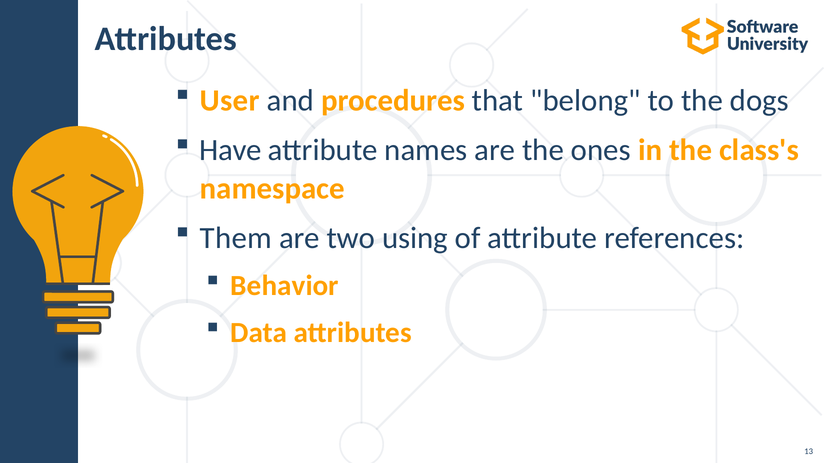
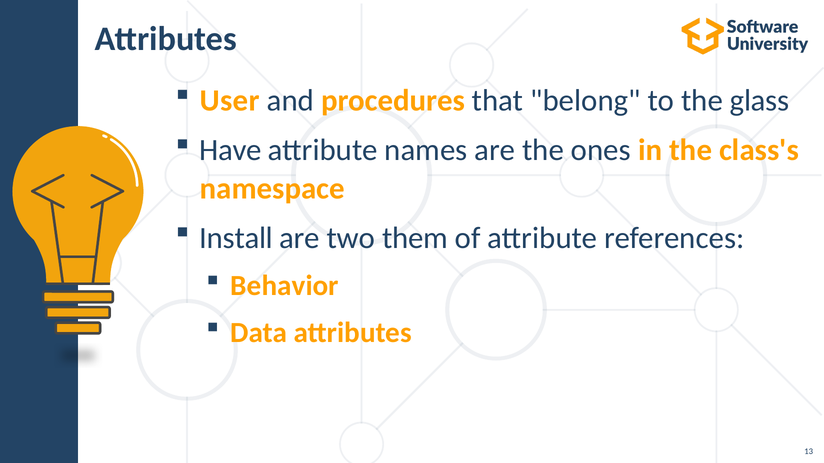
dogs: dogs -> glass (760, 101)
Them: Them -> Install (236, 238)
using: using -> them (415, 238)
